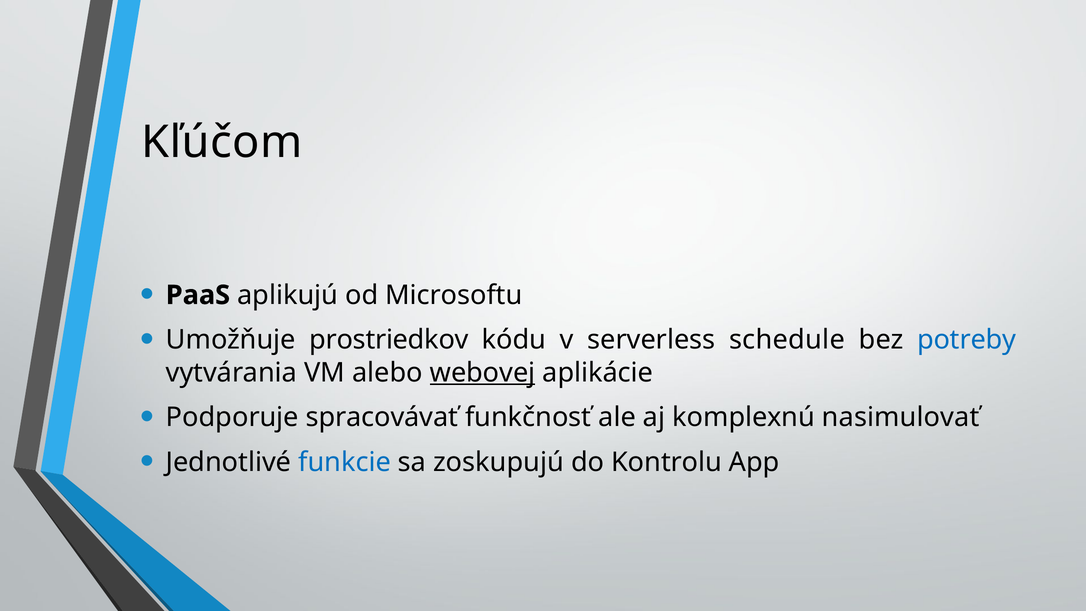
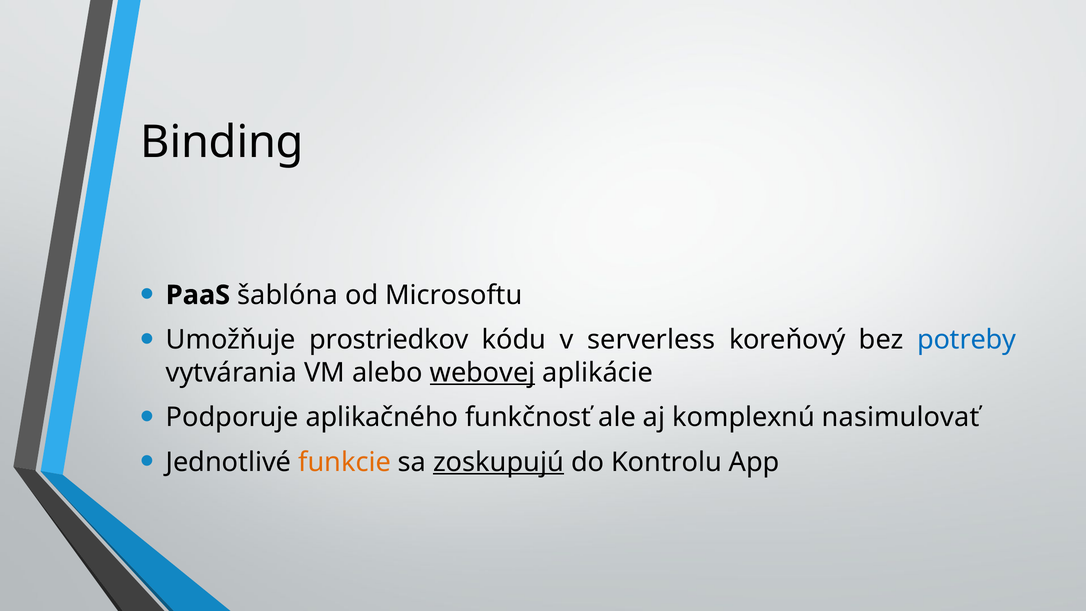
Kľúčom: Kľúčom -> Binding (222, 142)
aplikujú: aplikujú -> šablóna (288, 295)
schedule: schedule -> koreňový (787, 340)
spracovávať: spracovávať -> aplikačného (382, 417)
funkcie colour: blue -> orange (345, 462)
zoskupujú underline: none -> present (499, 462)
